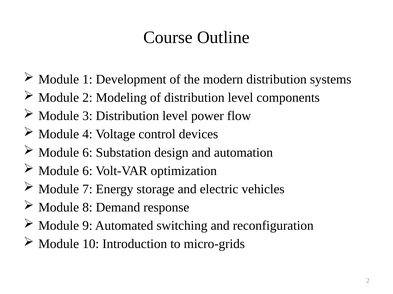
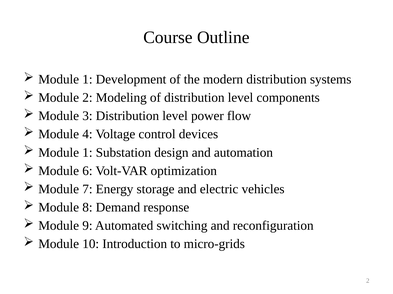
6: 6 -> 1 (87, 153)
